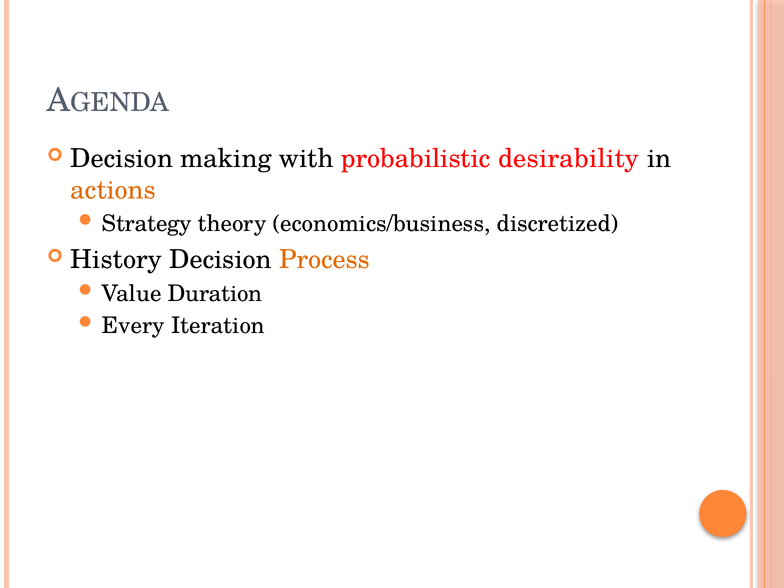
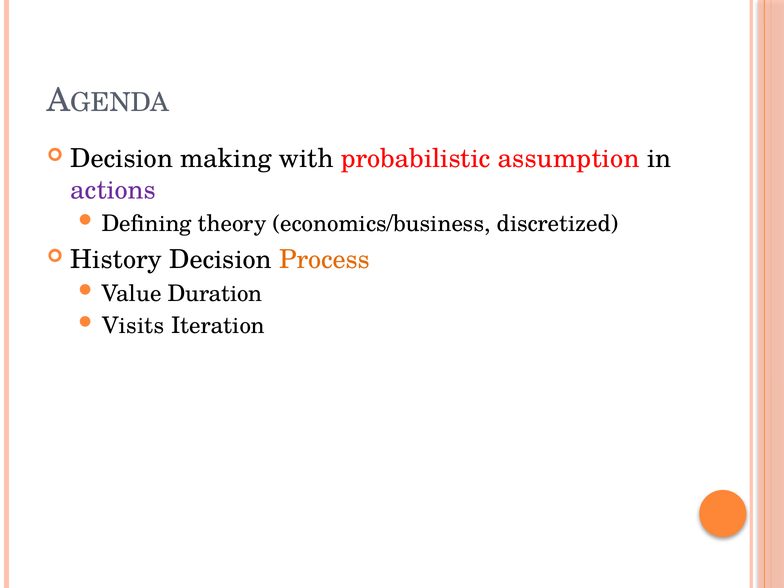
desirability: desirability -> assumption (569, 159)
actions colour: orange -> purple (113, 190)
Strategy: Strategy -> Defining (147, 224)
Every: Every -> Visits (133, 326)
